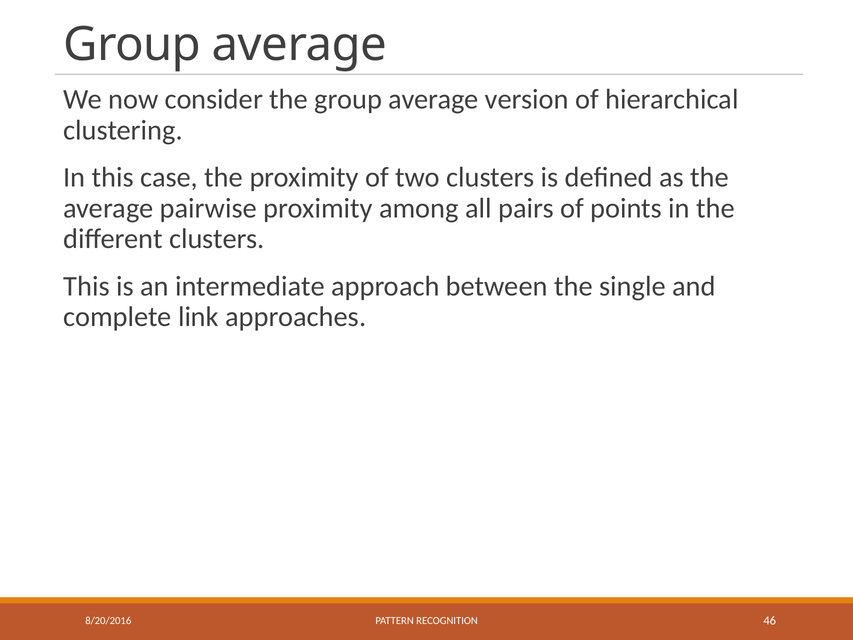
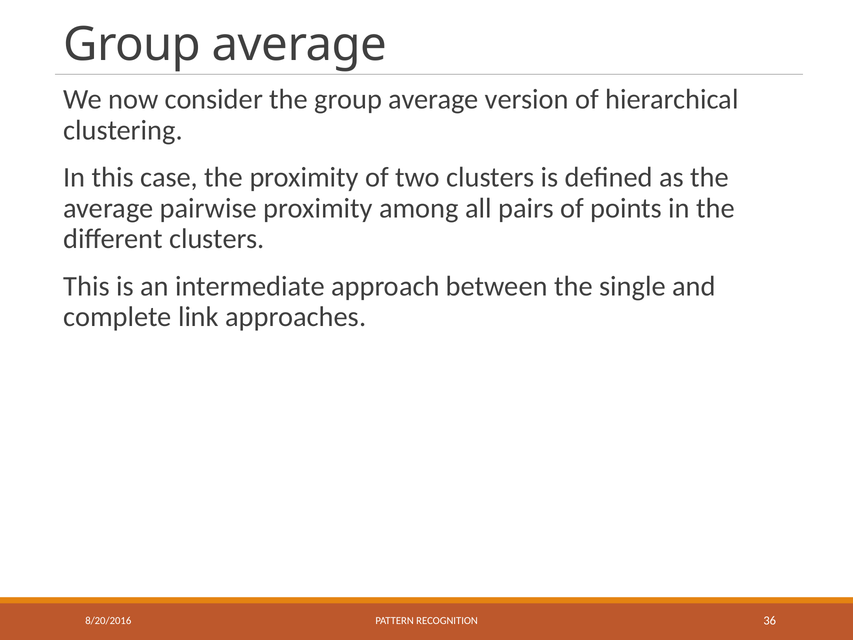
46: 46 -> 36 (770, 620)
